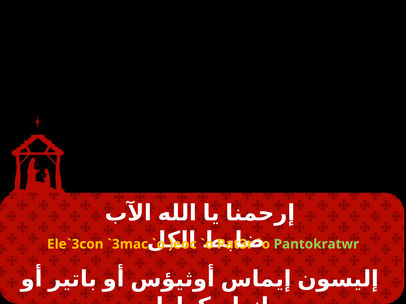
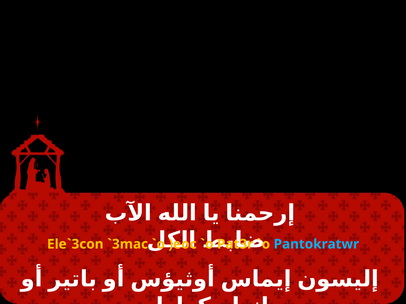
Pantokratwr colour: light green -> light blue (316, 245)
